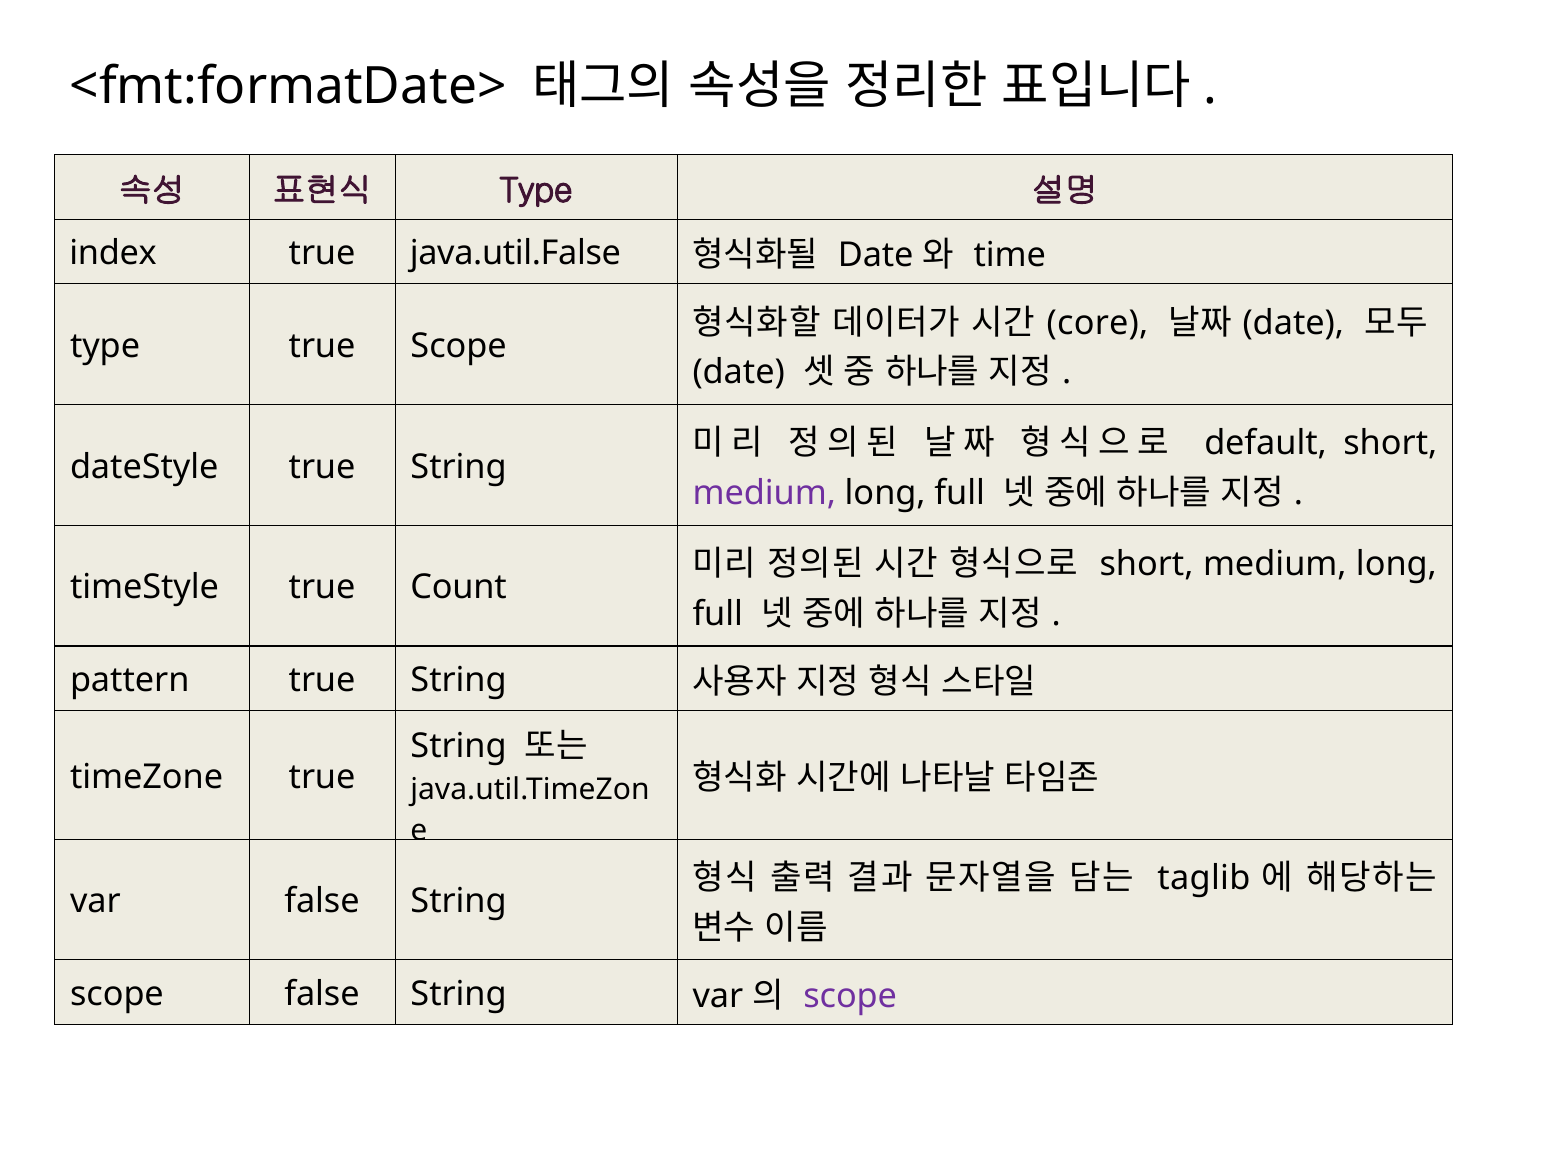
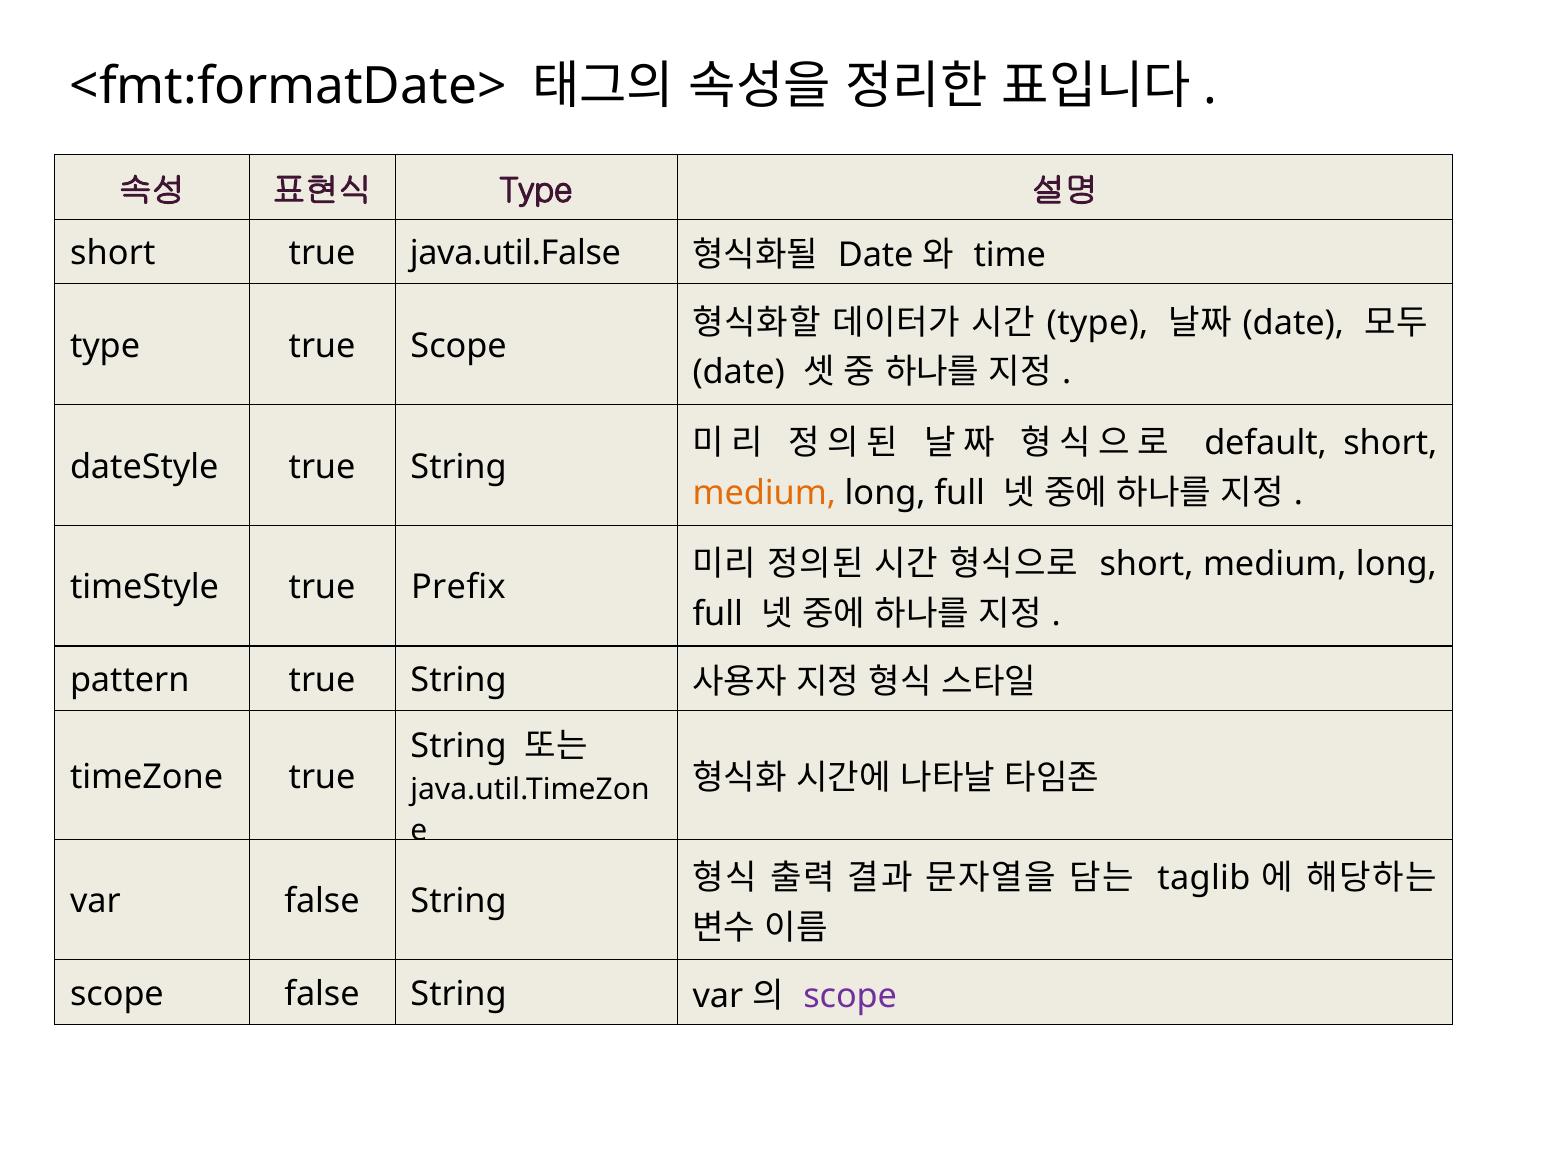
index: index -> short (113, 253)
core: core -> type (1098, 323)
medium colour: purple -> orange (764, 493)
Count: Count -> Prefix (458, 588)
